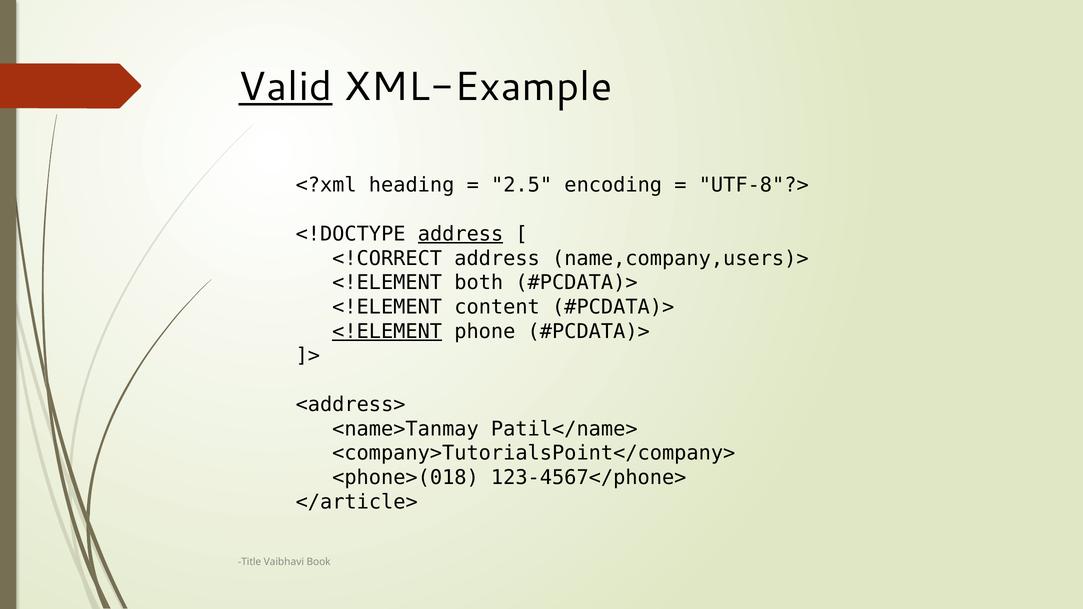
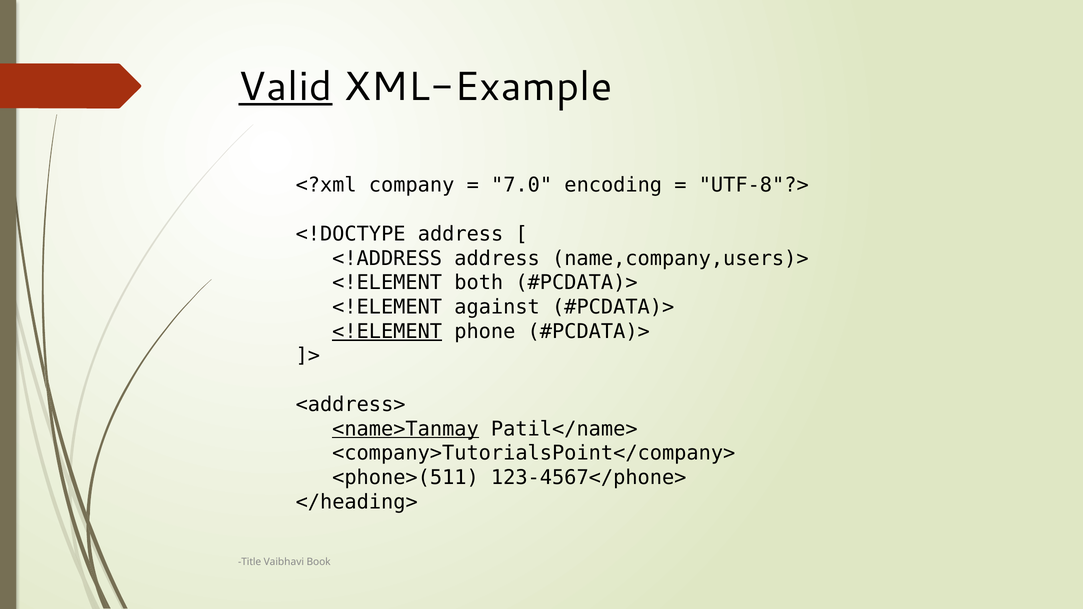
heading: heading -> company (412, 185)
2.5: 2.5 -> 7.0 (522, 185)
address underline: present -> none (461, 234)
<!CORRECT: <!CORRECT -> <!ADDRESS (387, 258)
content: content -> against (497, 307)
<name>Tanmay underline: none -> present (405, 429)
<phone>(018: <phone>(018 -> <phone>(511 (405, 478)
</article>: </article> -> </heading> (357, 502)
